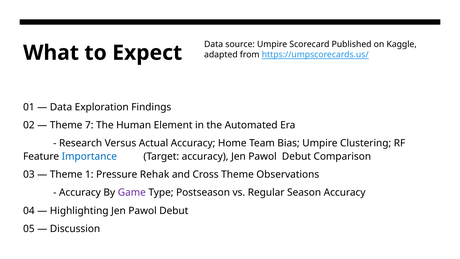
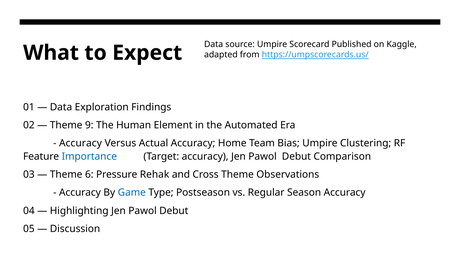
7: 7 -> 9 (89, 125)
Research: Research -> Accuracy (81, 143)
1: 1 -> 6 (89, 174)
Game colour: purple -> blue (132, 192)
